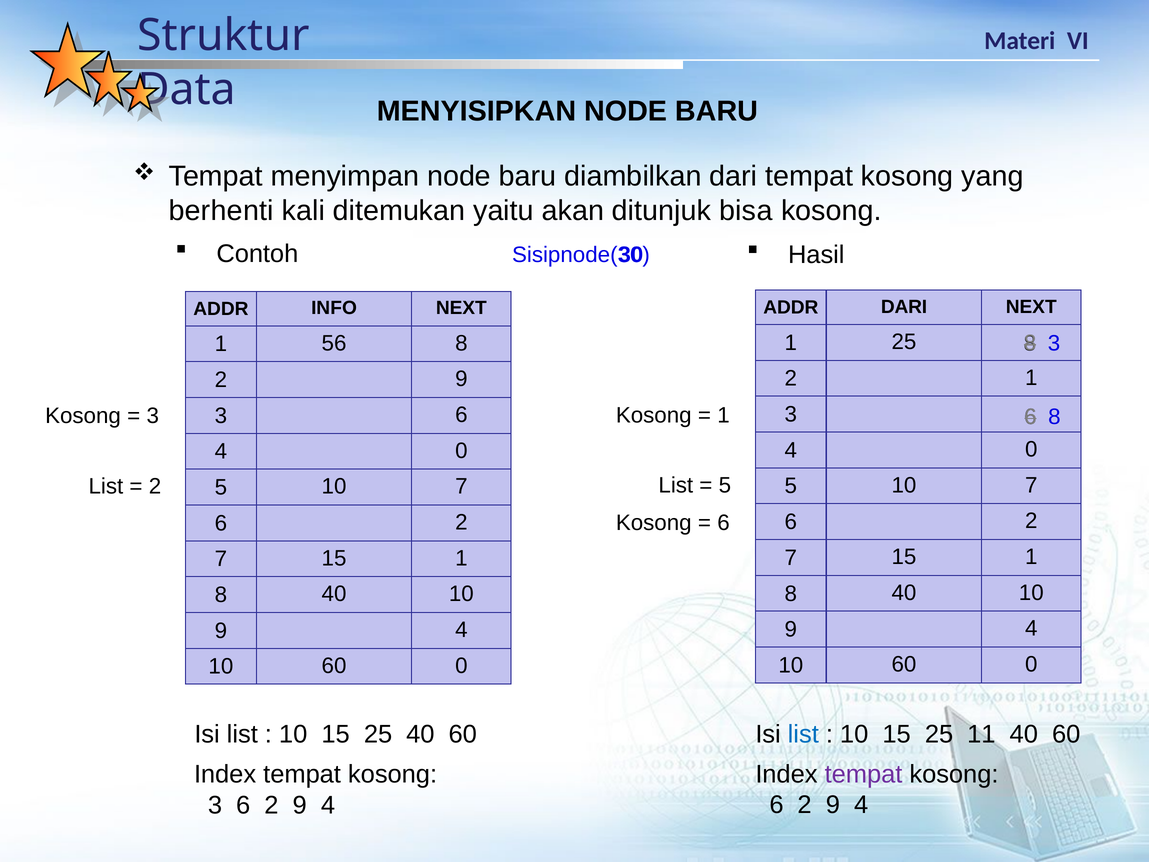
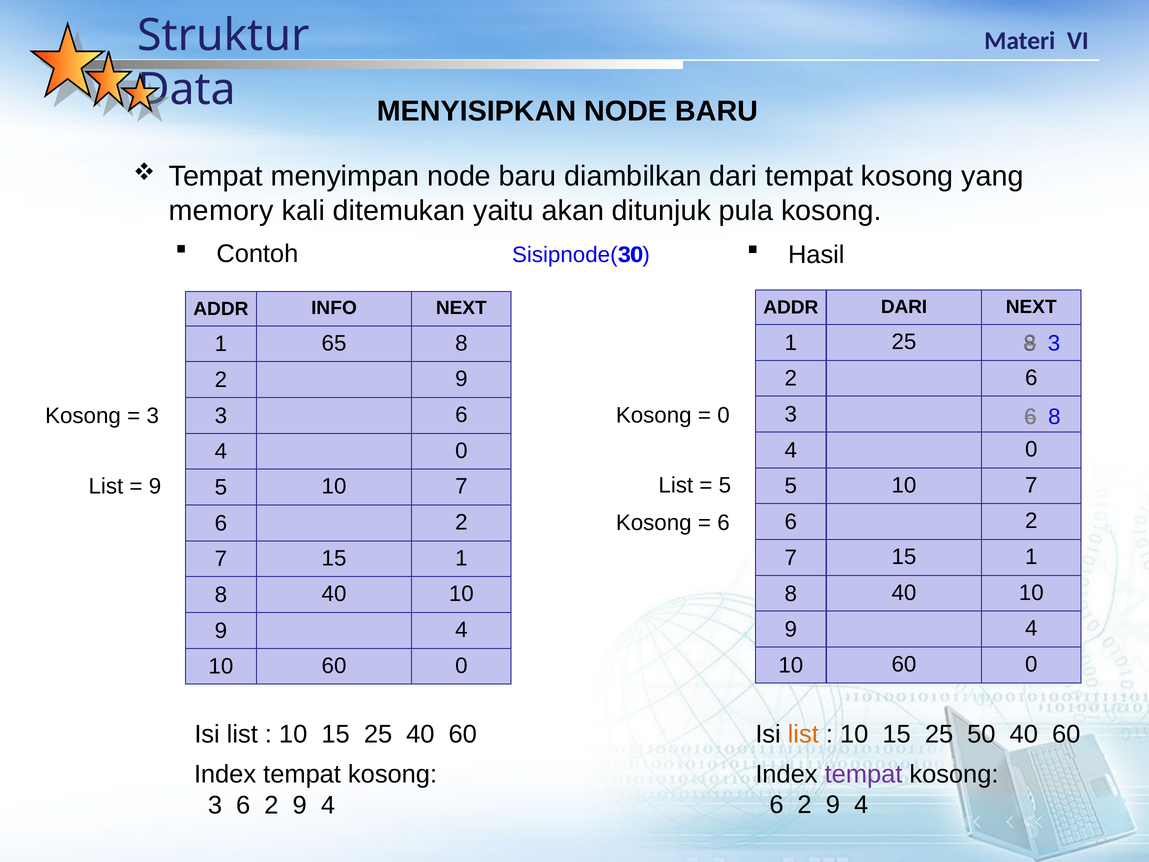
berhenti: berhenti -> memory (221, 211)
bisa: bisa -> pula (746, 211)
56: 56 -> 65 (334, 343)
2 1: 1 -> 6 (1031, 378)
1: 1 -> 0 (723, 415)
2: 2 -> 9 (155, 486)
list colour: blue -> orange (803, 734)
11: 11 -> 50 (981, 734)
